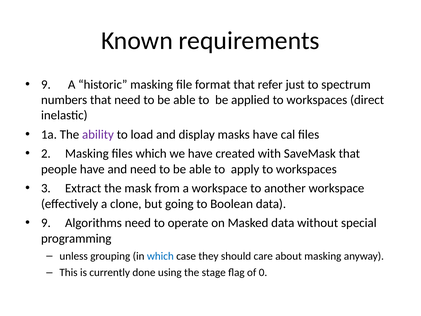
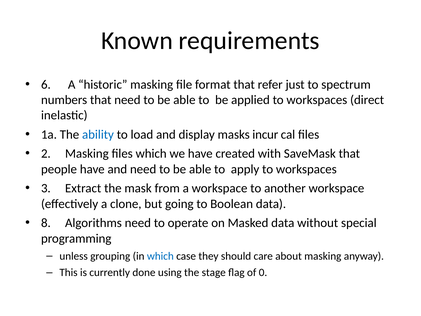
9: 9 -> 6 (46, 84)
ability colour: purple -> blue (98, 134)
masks have: have -> incur (265, 134)
9: 9 -> 8 (46, 223)
